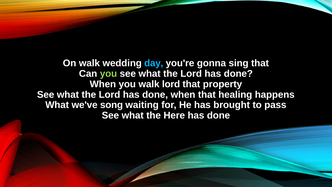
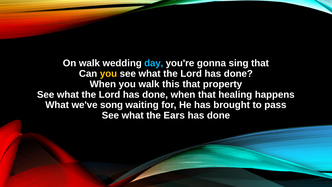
you colour: light green -> yellow (108, 74)
walk lord: lord -> this (171, 84)
Here: Here -> Ears (174, 115)
